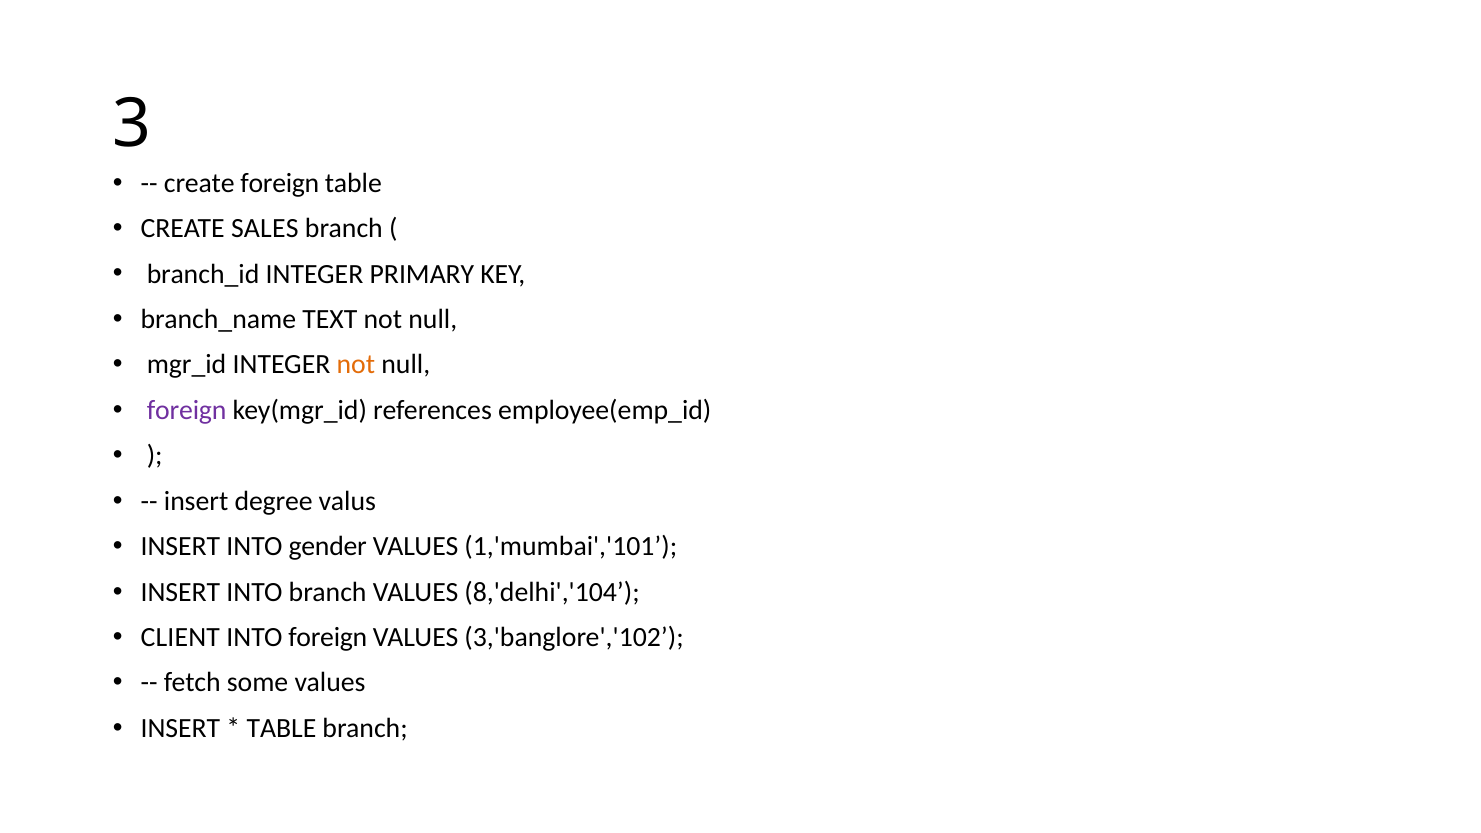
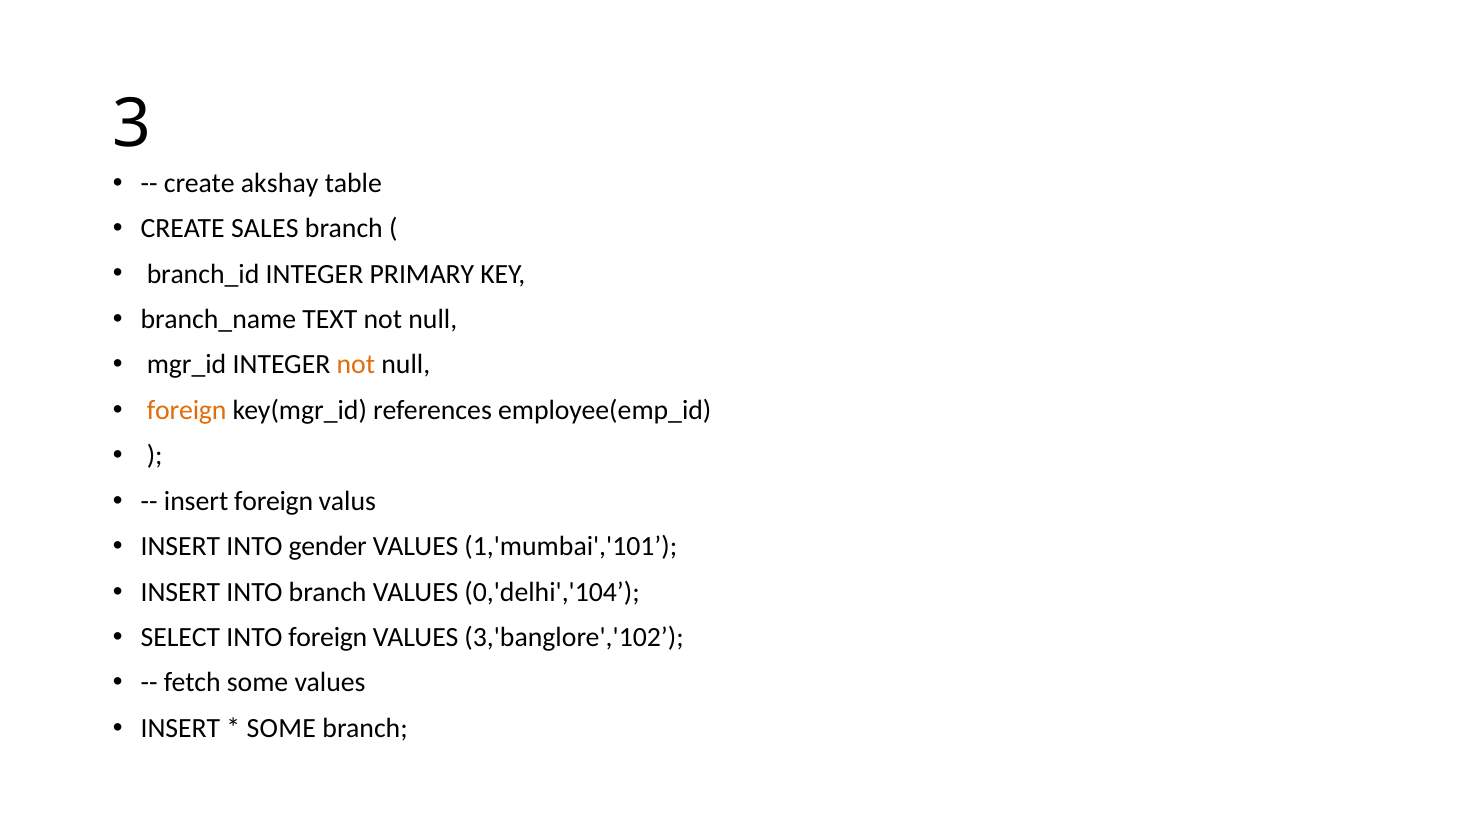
create foreign: foreign -> akshay (280, 183)
foreign colour: purple -> orange (187, 410)
insert degree: degree -> foreign (274, 501)
8,'delhi','104: 8,'delhi','104 -> 0,'delhi','104 (552, 592)
CLIENT: CLIENT -> SELECT (180, 637)
TABLE: TABLE -> SOME (281, 728)
